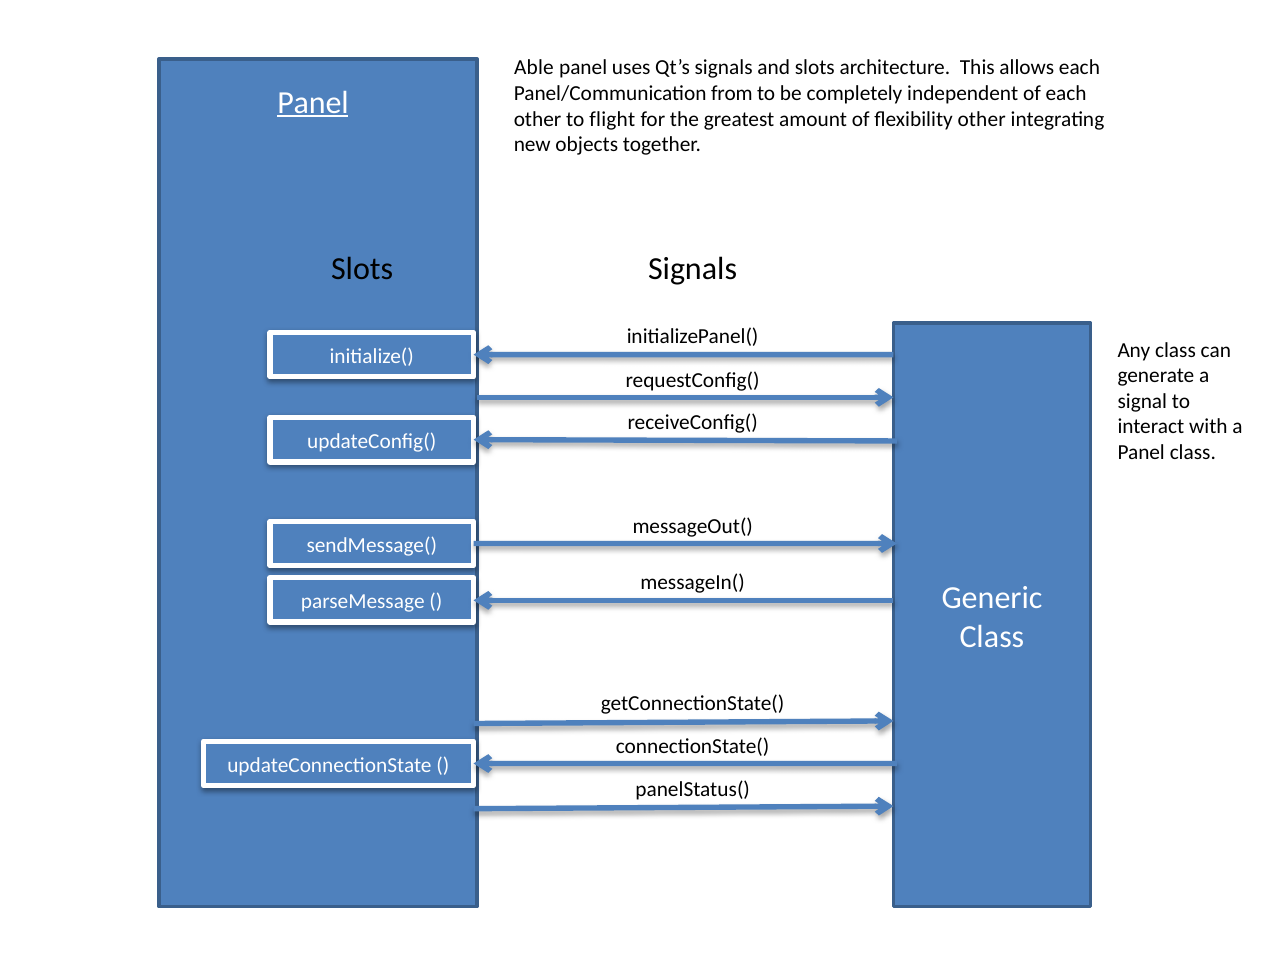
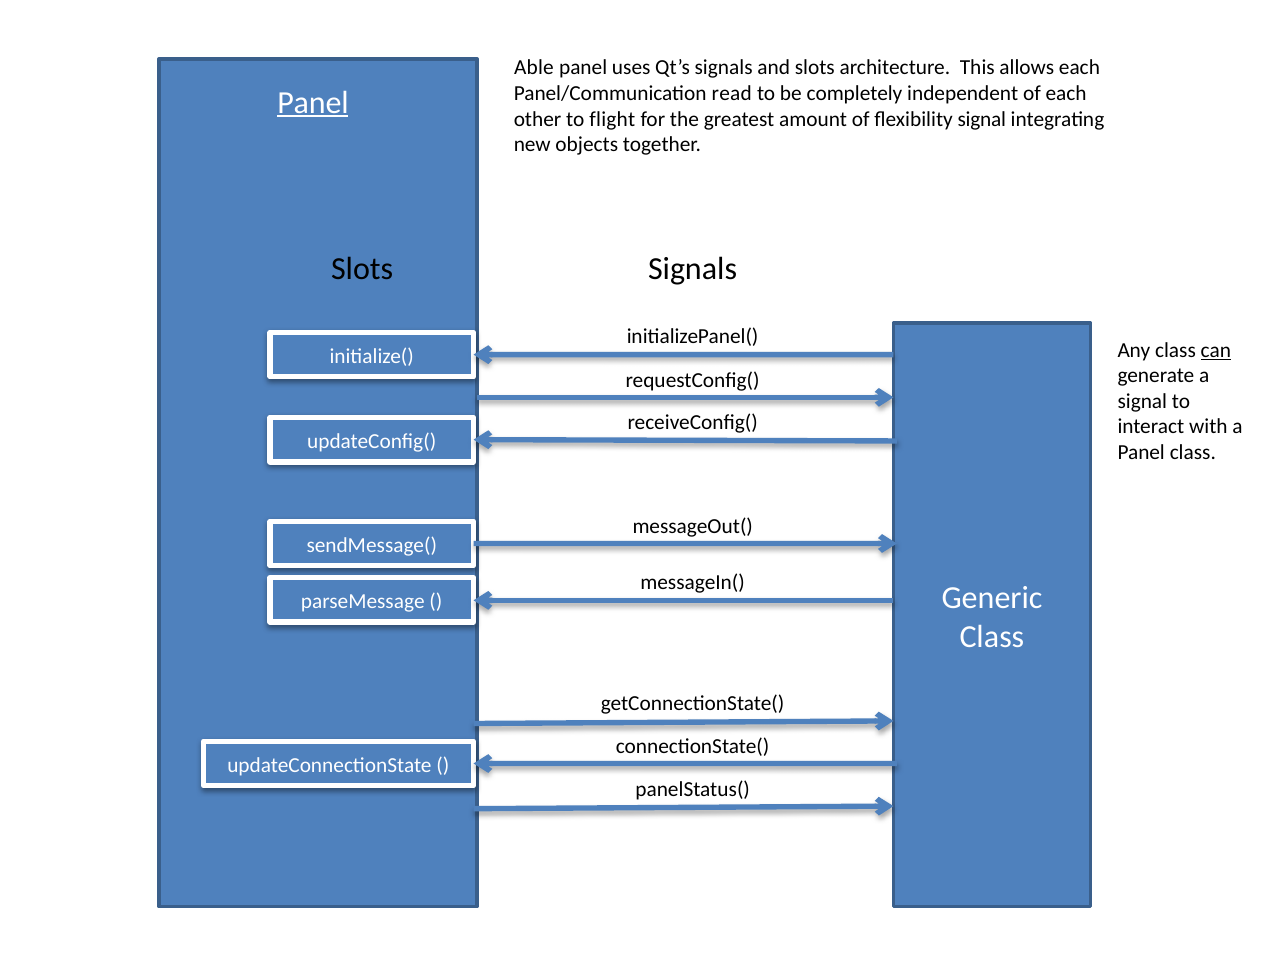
from: from -> read (732, 94)
flexibility other: other -> signal (982, 119)
can underline: none -> present (1216, 350)
